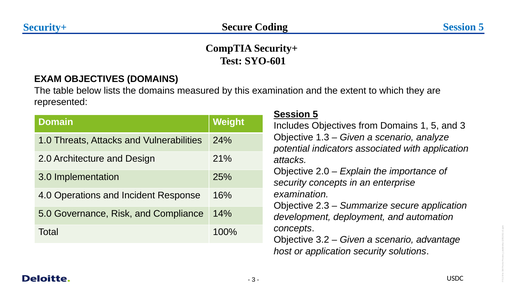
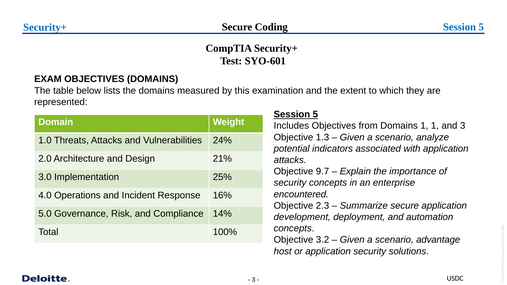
1 5: 5 -> 1 (435, 126)
Objective 2.0: 2.0 -> 9.7 (323, 172)
examination: examination -> encountered (301, 194)
